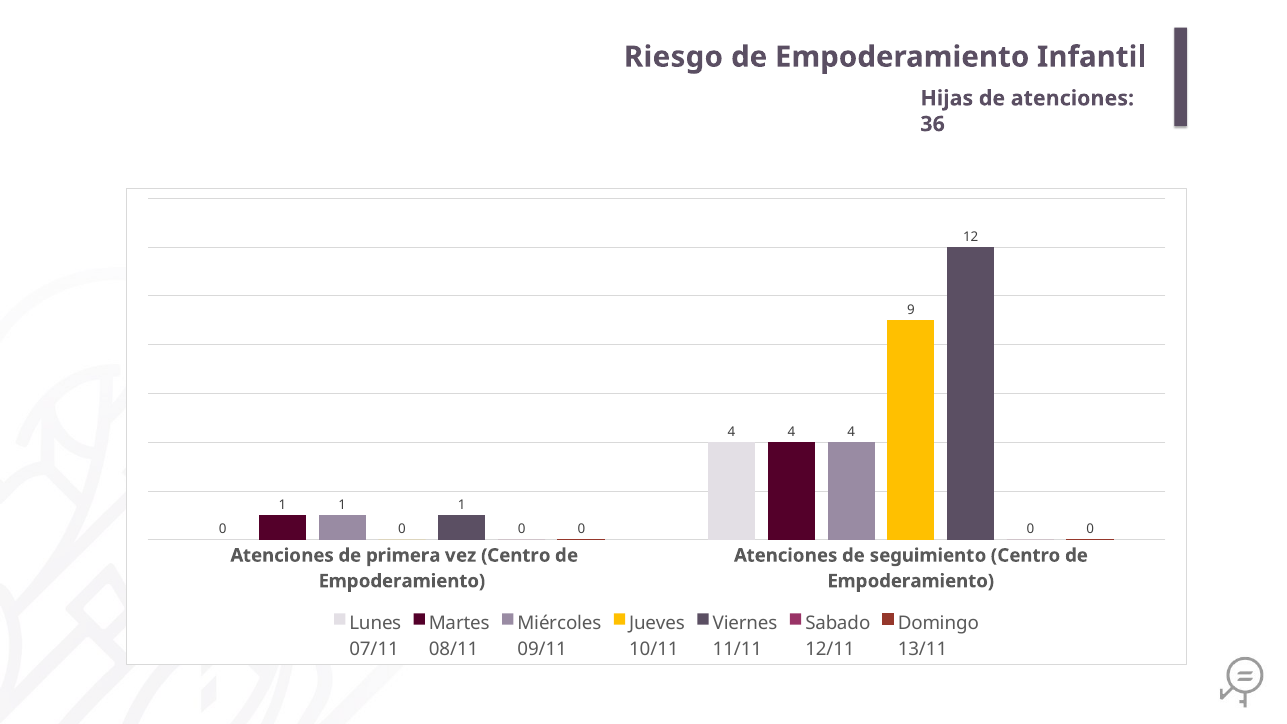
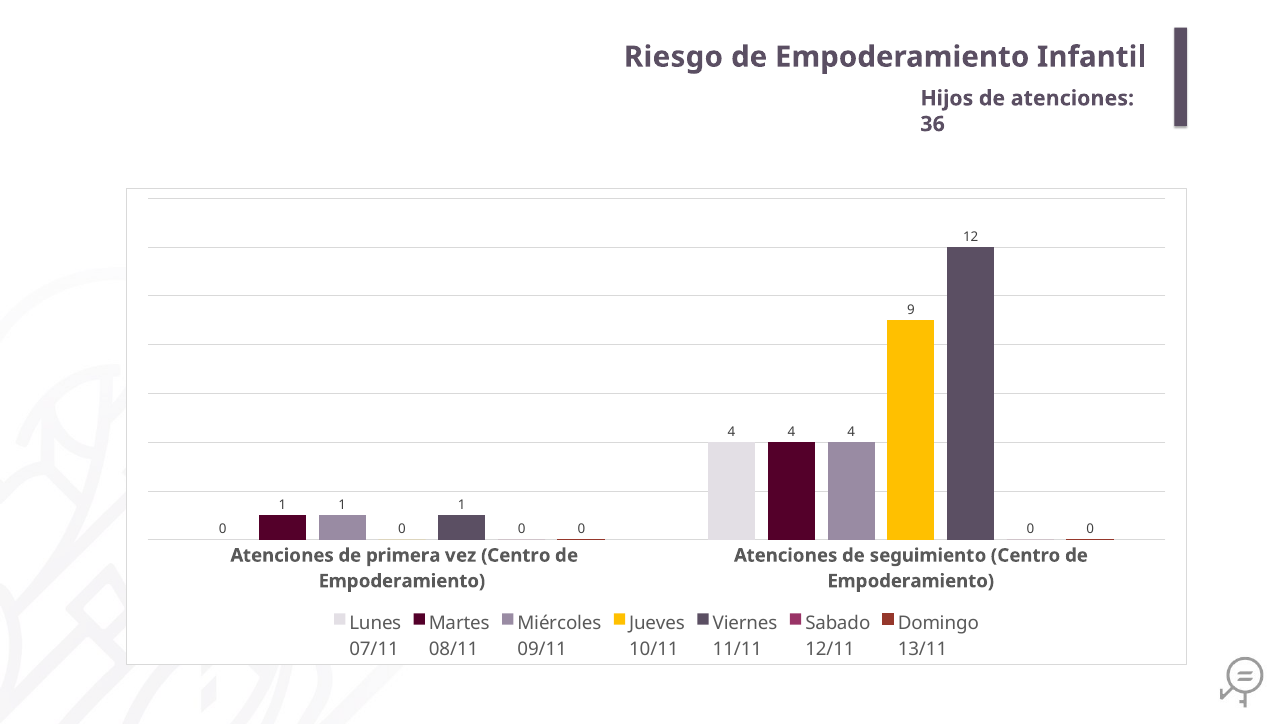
Hijas: Hijas -> Hijos (947, 98)
